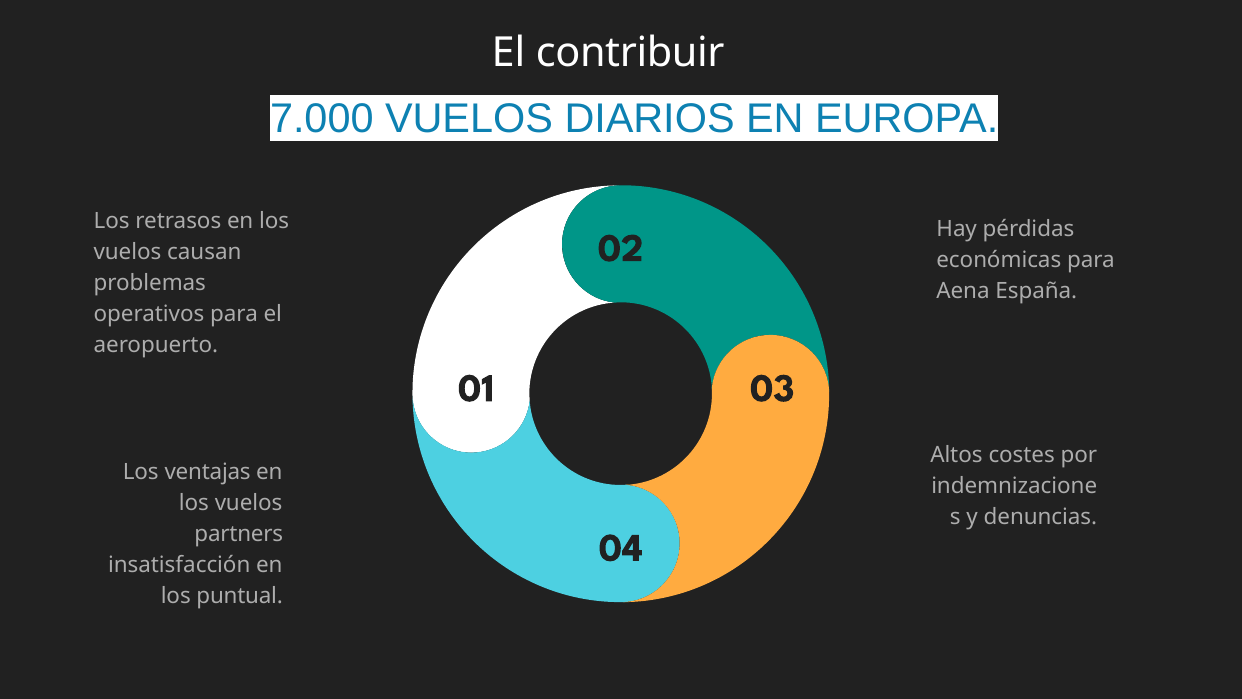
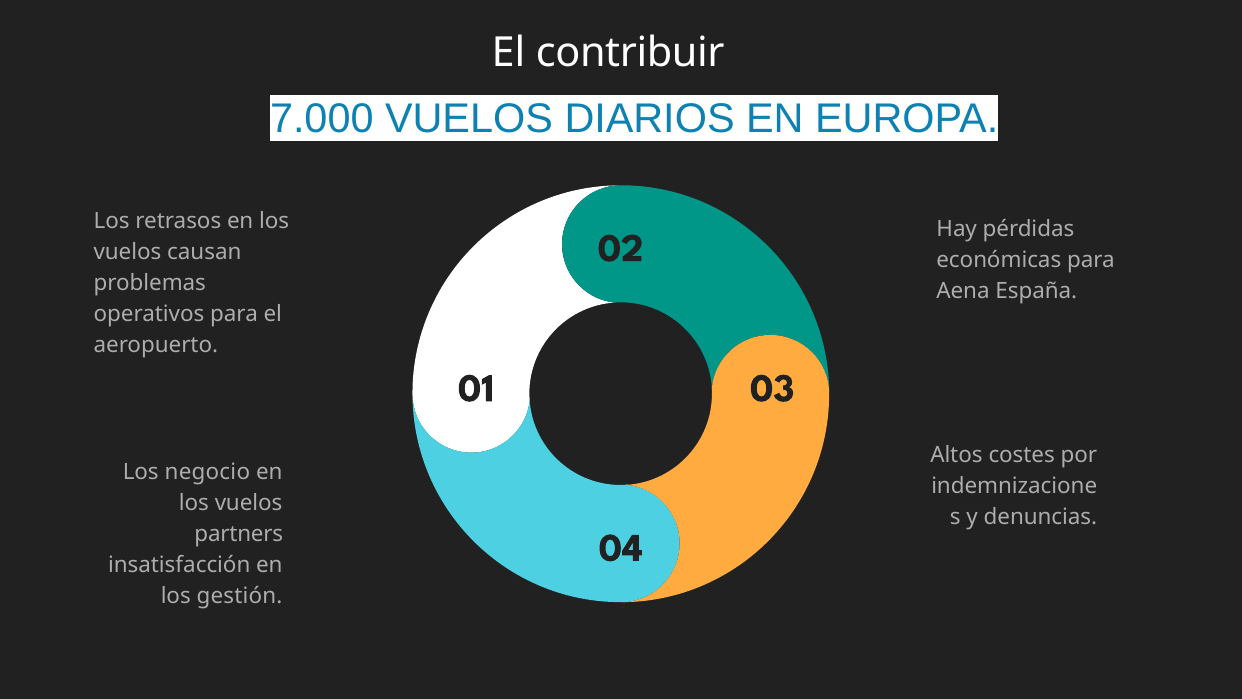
ventajas: ventajas -> negocio (207, 472)
puntual: puntual -> gestión (239, 596)
